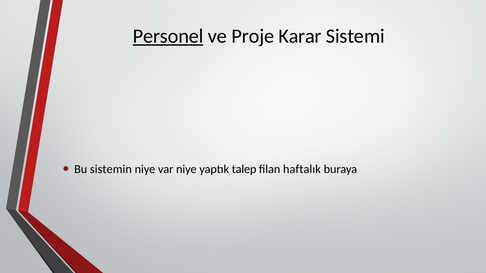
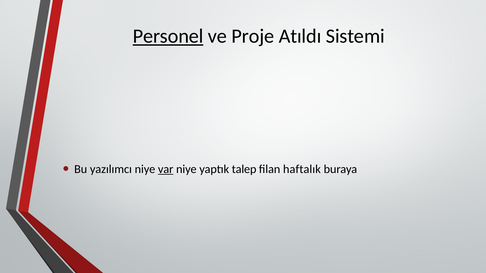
Karar: Karar -> Atıldı (300, 36)
sistemin: sistemin -> yazılımcı (111, 169)
var underline: none -> present (166, 169)
